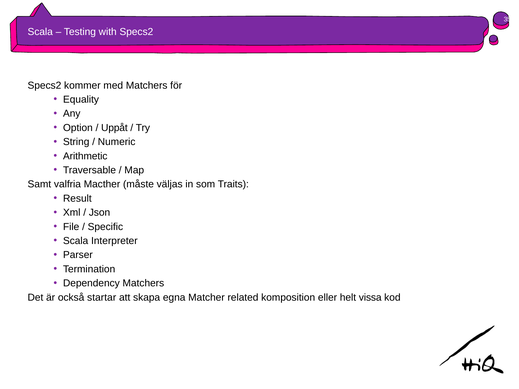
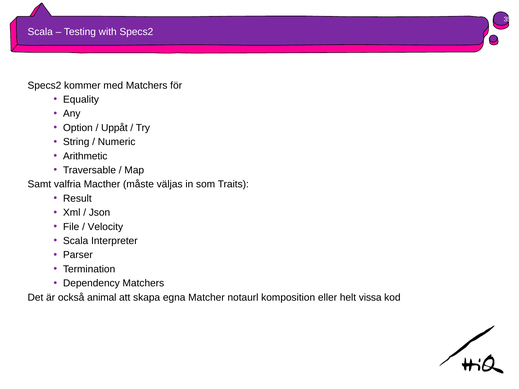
Specific: Specific -> Velocity (105, 227)
startar: startar -> animal (102, 298)
related: related -> notaurl (243, 298)
